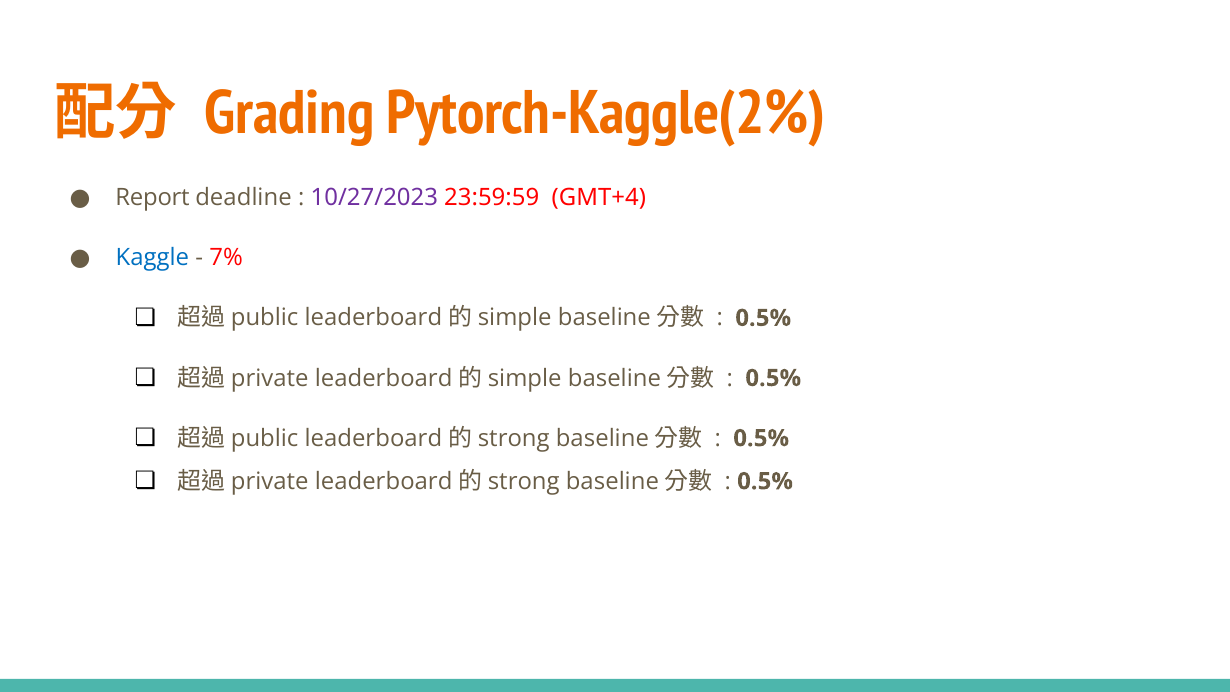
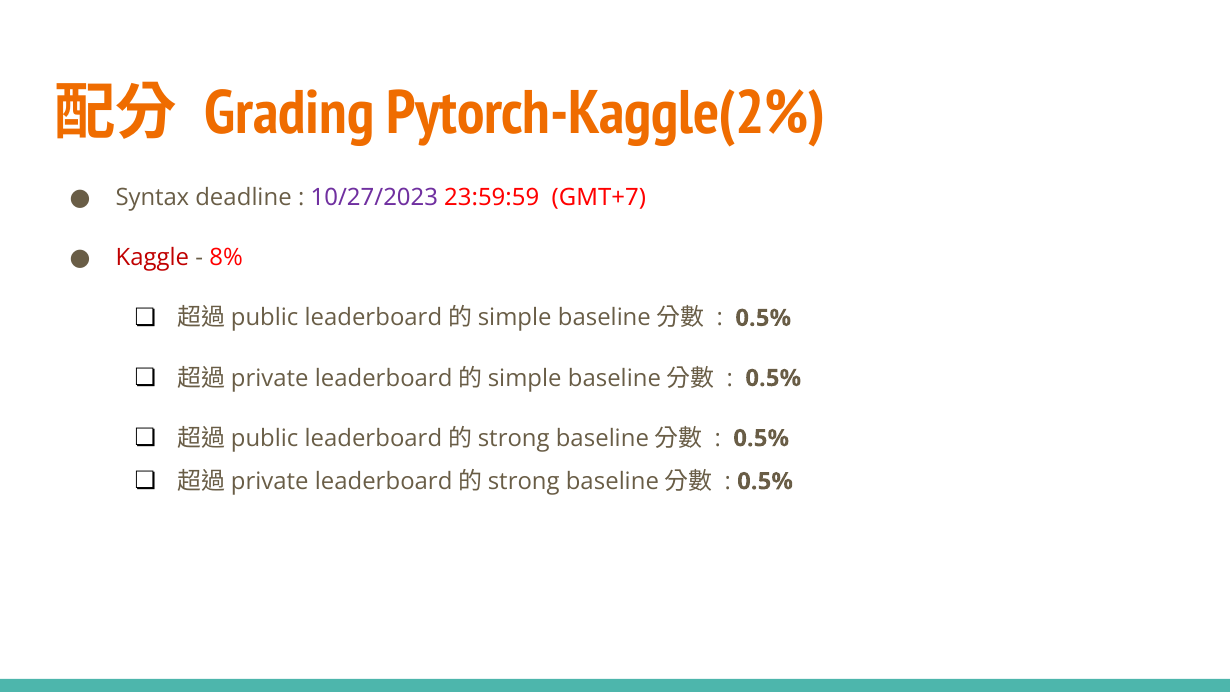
Report: Report -> Syntax (152, 198)
GMT+4: GMT+4 -> GMT+7 (599, 198)
Kaggle colour: blue -> red (152, 258)
7%: 7% -> 8% (226, 258)
